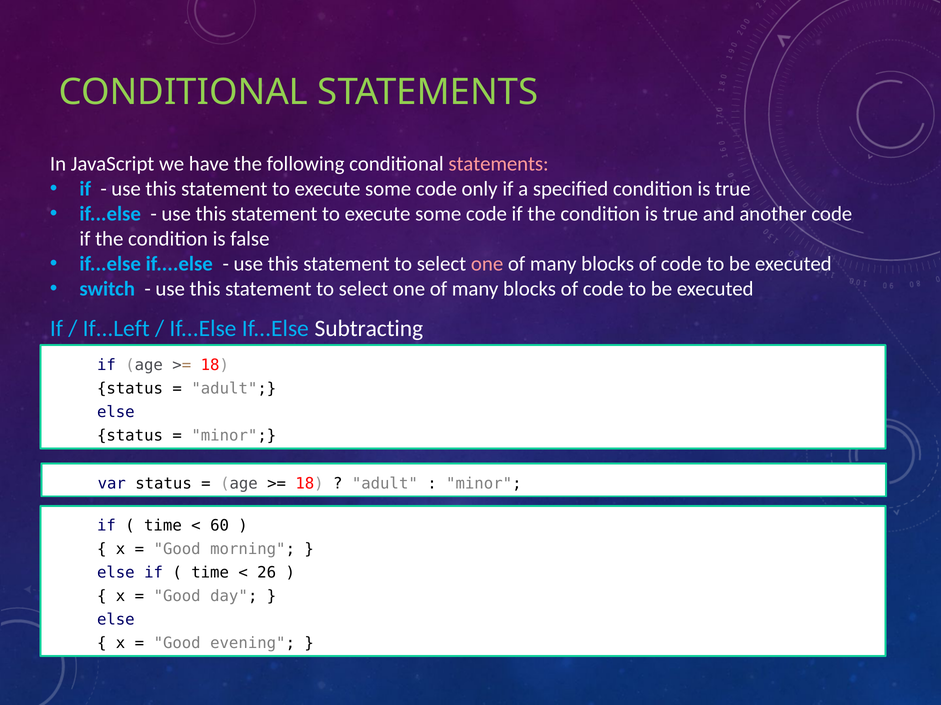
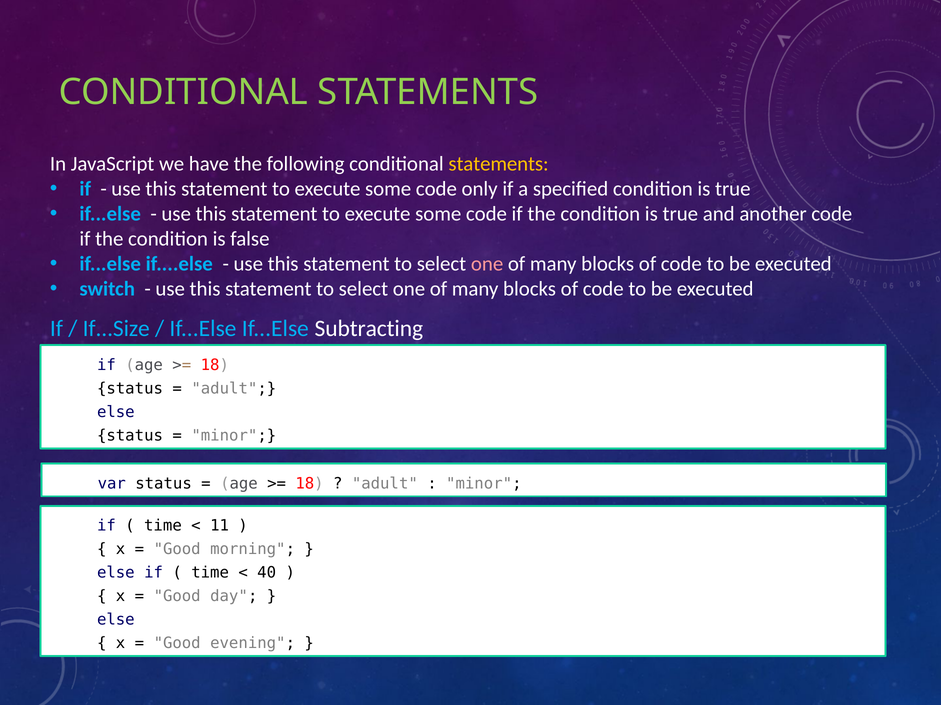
statements colour: pink -> yellow (499, 164)
If...Left: If...Left -> If...Size (116, 329)
60: 60 -> 11 (220, 526)
26: 26 -> 40 (267, 573)
